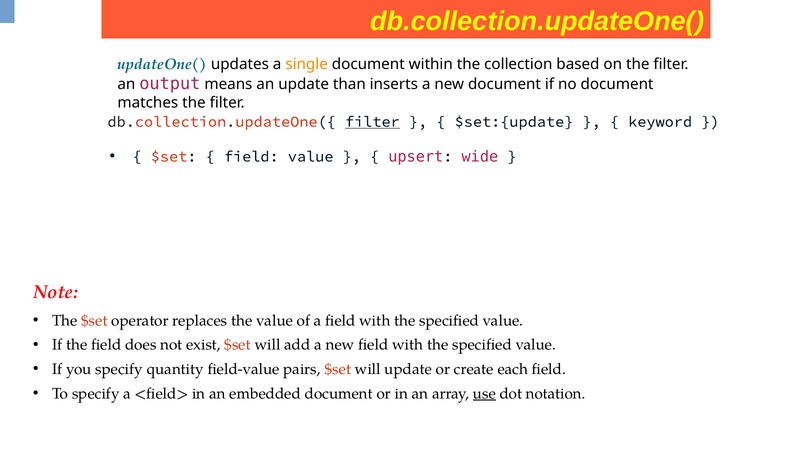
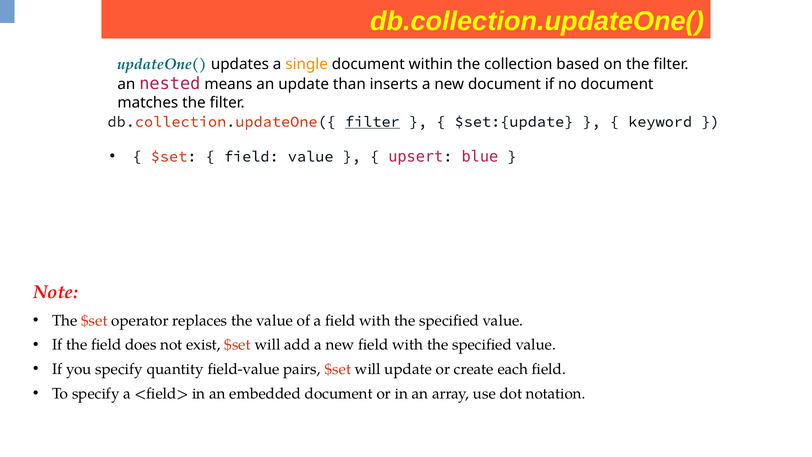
output: output -> nested (170, 83)
wide: wide -> blue (480, 156)
use underline: present -> none (484, 393)
